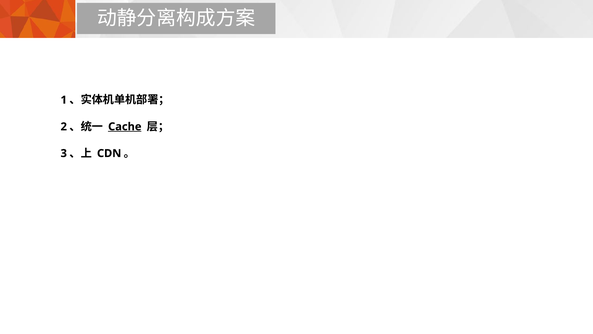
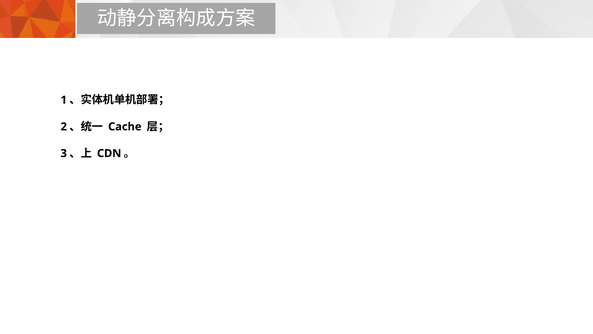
Cache underline: present -> none (125, 126)
